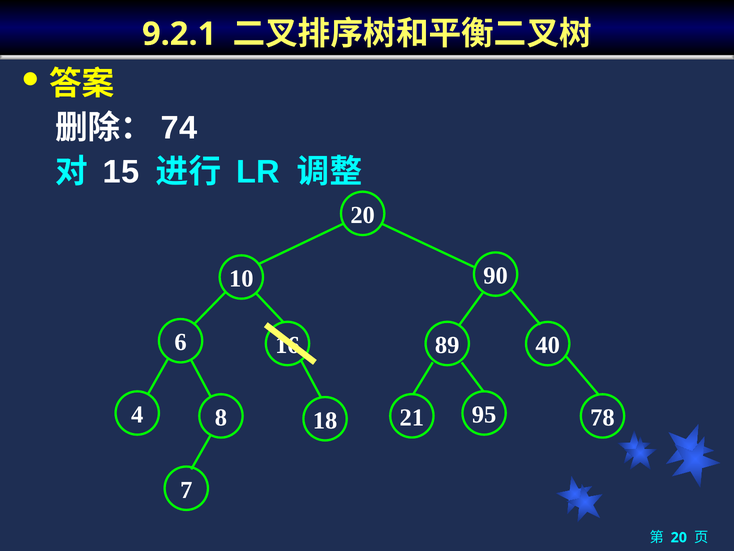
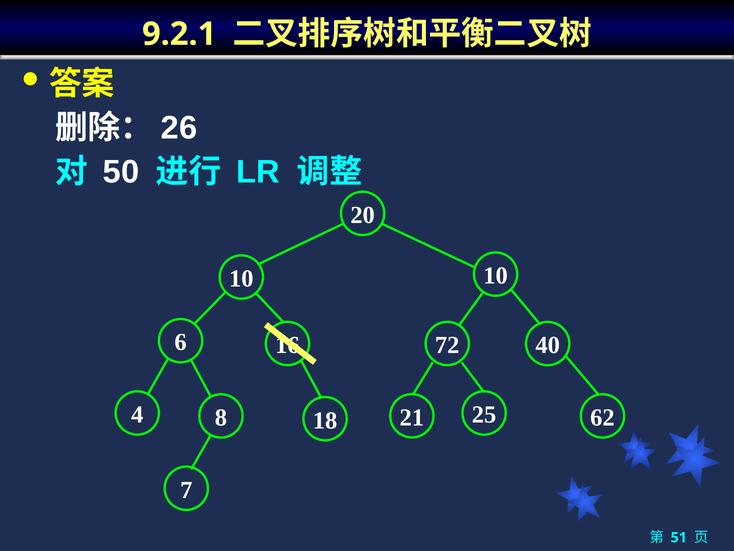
74: 74 -> 26 (179, 128)
15: 15 -> 50 (121, 172)
10 90: 90 -> 10 (496, 276)
89: 89 -> 72 (447, 345)
78: 78 -> 62 (602, 417)
95: 95 -> 25 (484, 414)
20: 20 -> 51 (679, 537)
